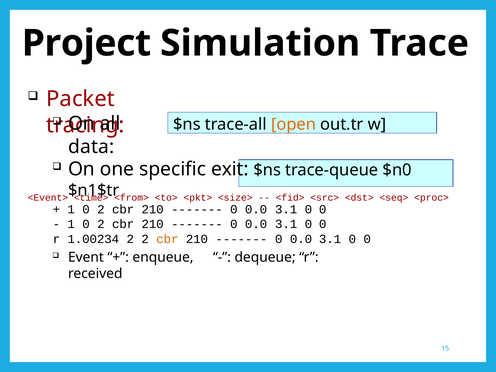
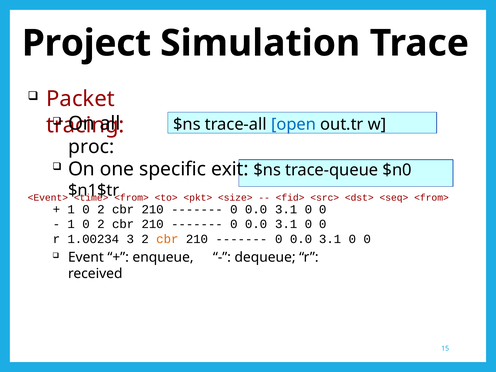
open colour: orange -> blue (294, 124)
data: data -> proc (91, 147)
<seq> <proc>: <proc> -> <from> (432, 198)
1.00234 2: 2 -> 3 (130, 239)
